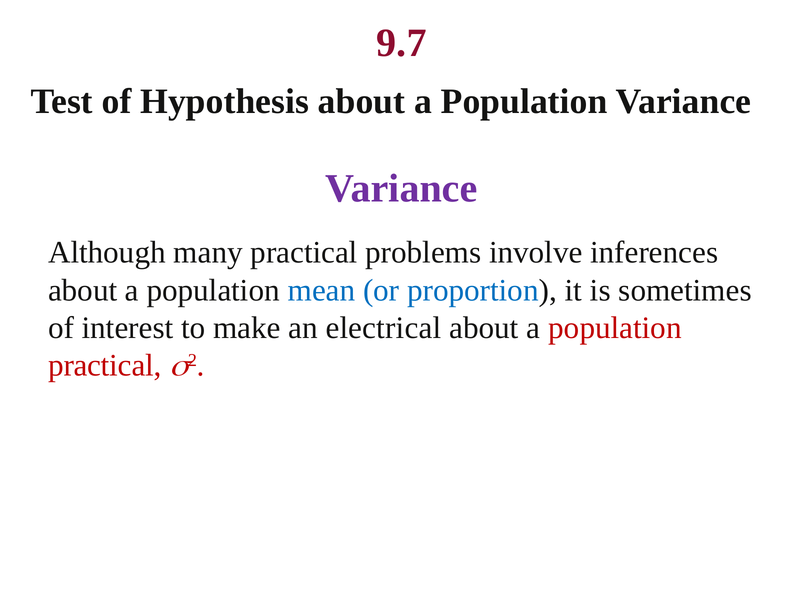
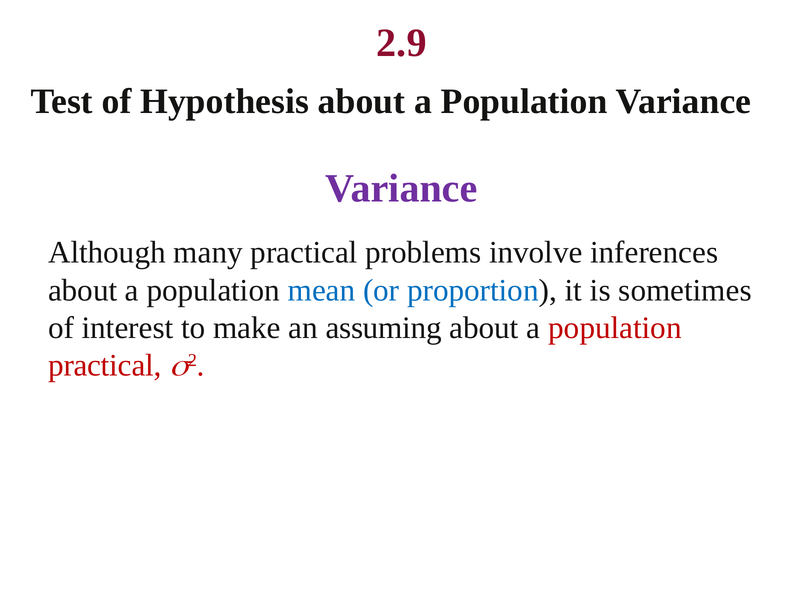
9.7: 9.7 -> 2.9 (401, 43)
electrical: electrical -> assuming (384, 327)
